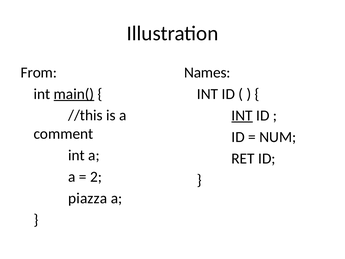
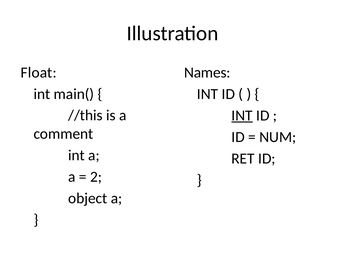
From: From -> Float (39, 72)
main( underline: present -> none (74, 94)
piazza: piazza -> object (88, 198)
